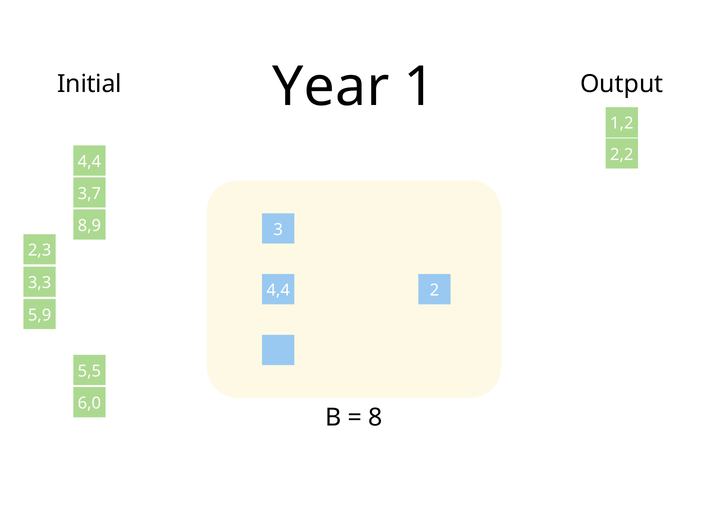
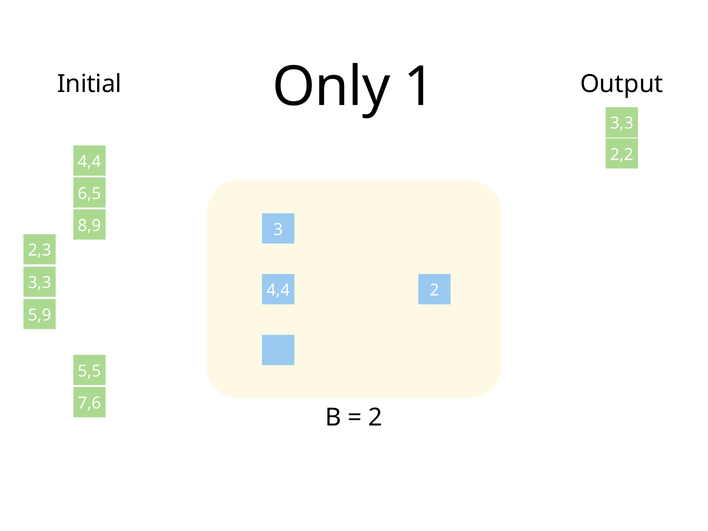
Year: Year -> Only (331, 87)
1,2: 1,2 -> 3,3 (622, 123)
3,7: 3,7 -> 6,5 (89, 194)
6,0: 6,0 -> 7,6 (89, 403)
8: 8 -> 2 (376, 417)
